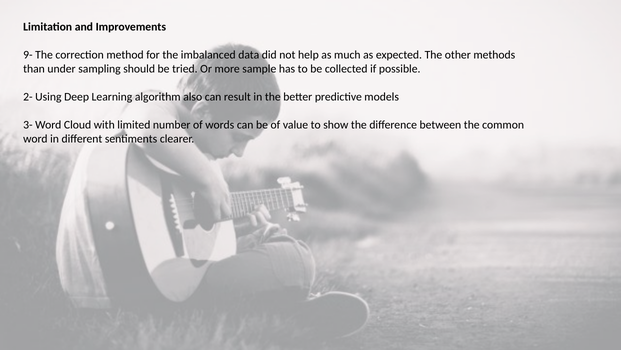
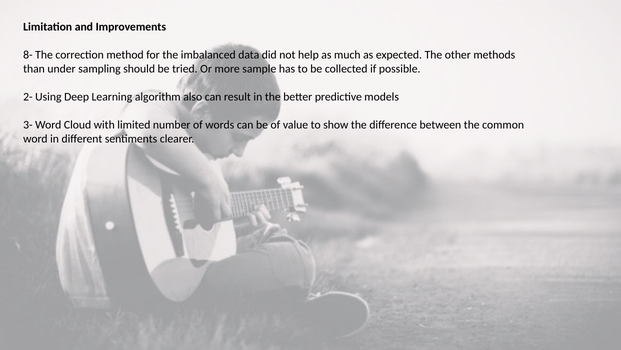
9-: 9- -> 8- (28, 55)
